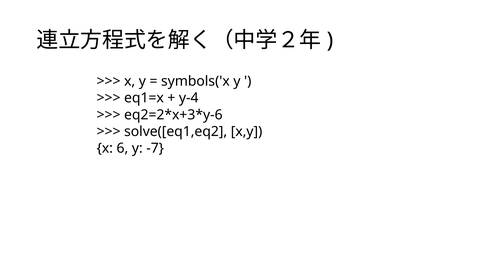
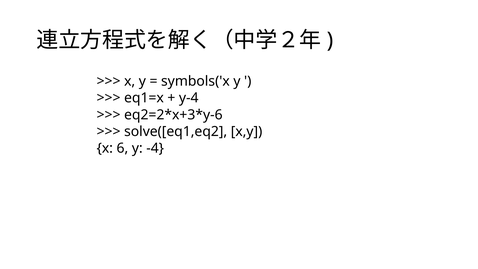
-7: -7 -> -4 (155, 148)
